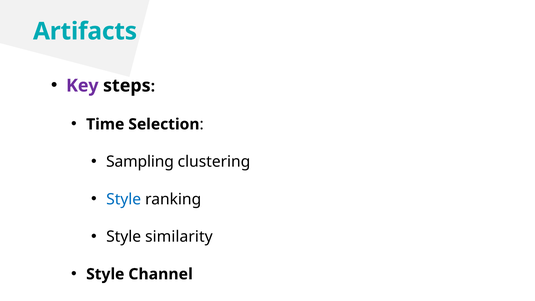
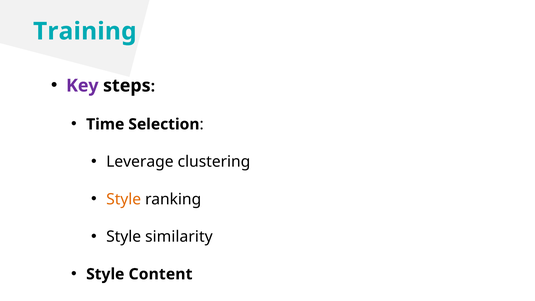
Artifacts: Artifacts -> Training (85, 31)
Sampling: Sampling -> Leverage (140, 162)
Style colour: blue -> orange (124, 199)
Channel: Channel -> Content (160, 274)
